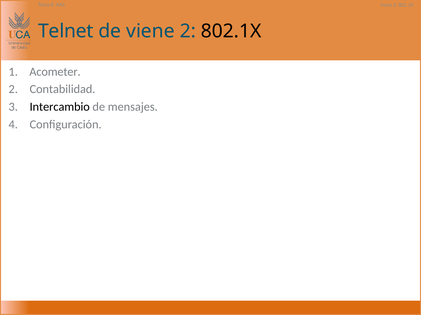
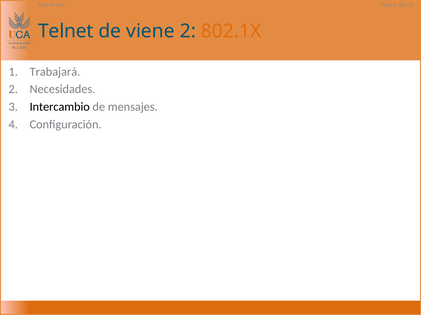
802.1X colour: black -> orange (231, 31)
Acometer: Acometer -> Trabajará (55, 72)
Contabilidad: Contabilidad -> Necesidades (62, 89)
